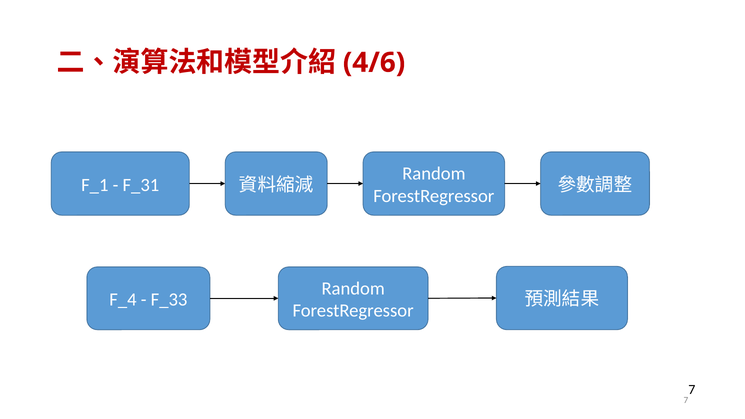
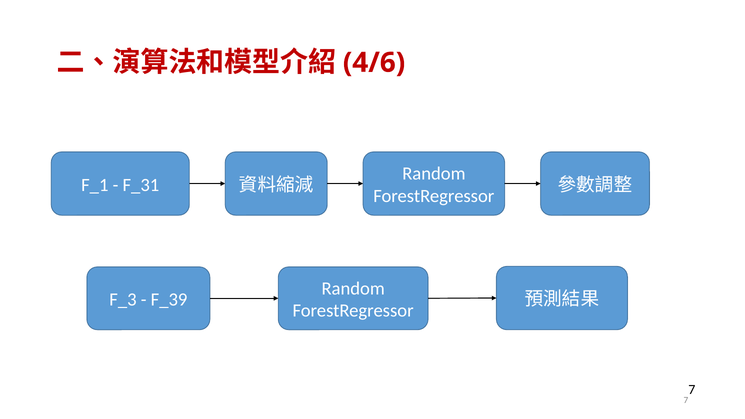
F_4: F_4 -> F_3 (123, 300)
F_33: F_33 -> F_39 (169, 300)
